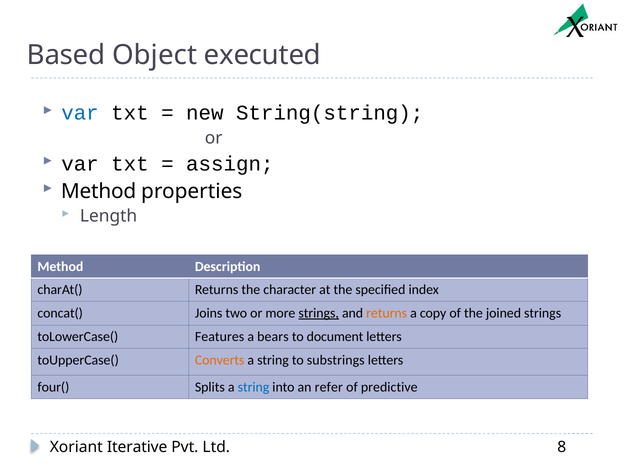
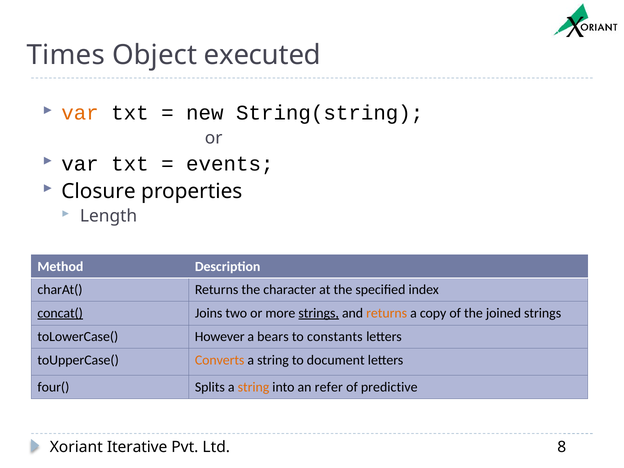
Based: Based -> Times (66, 55)
var colour: blue -> orange (80, 113)
assign: assign -> events (230, 164)
Method: Method -> Closure (98, 191)
concat( underline: none -> present (60, 313)
Features: Features -> However (220, 337)
document: document -> constants (335, 337)
substrings: substrings -> document (336, 360)
string colour: blue -> orange (253, 387)
